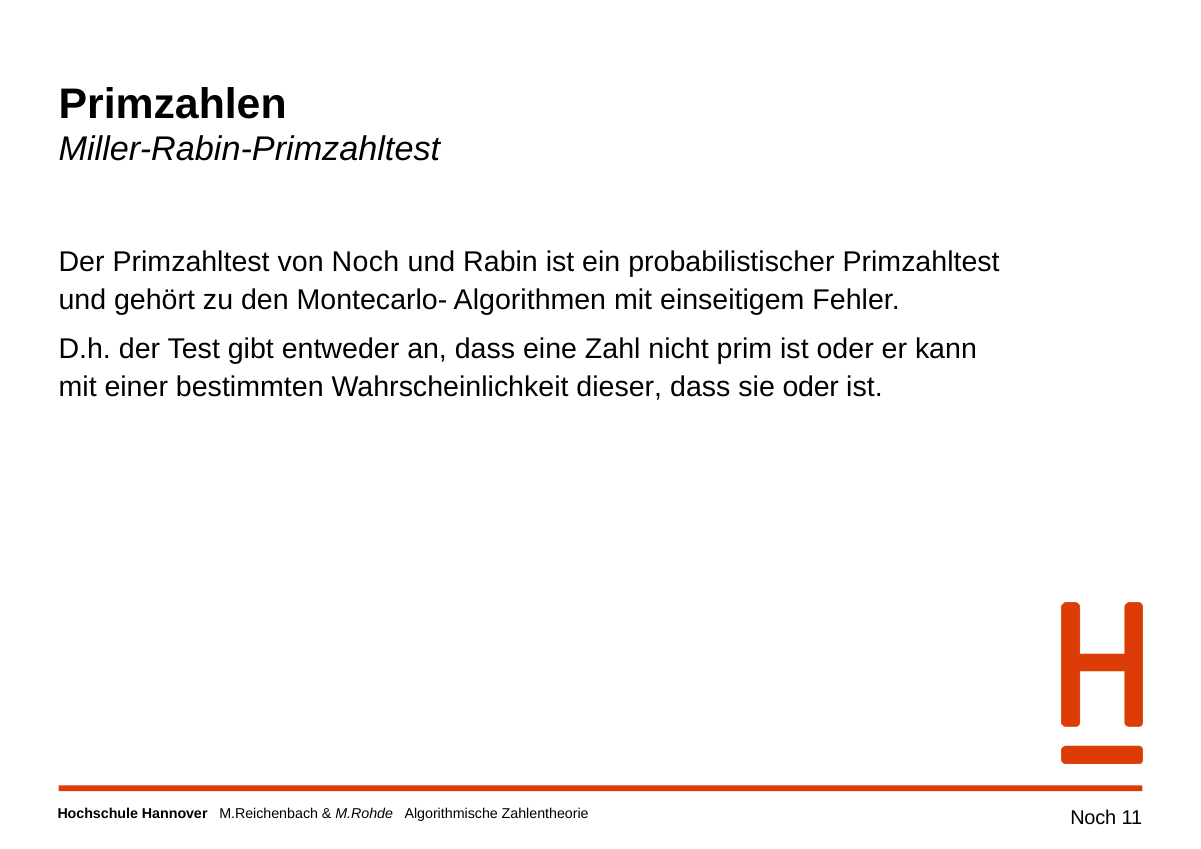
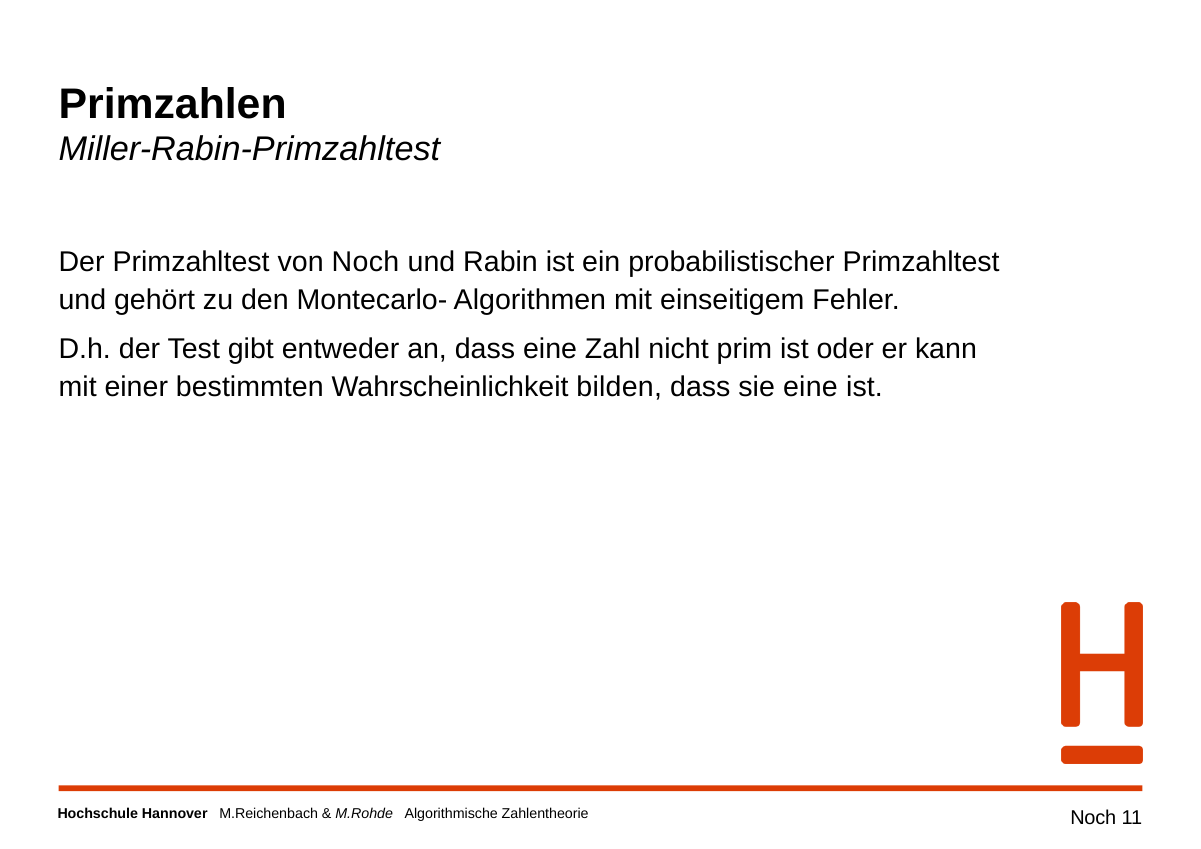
dieser: dieser -> bilden (619, 387)
sie oder: oder -> eine (810, 387)
